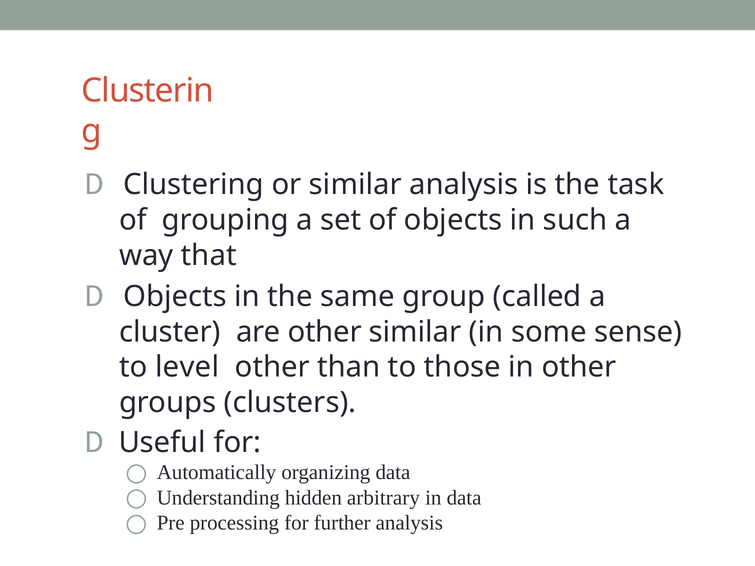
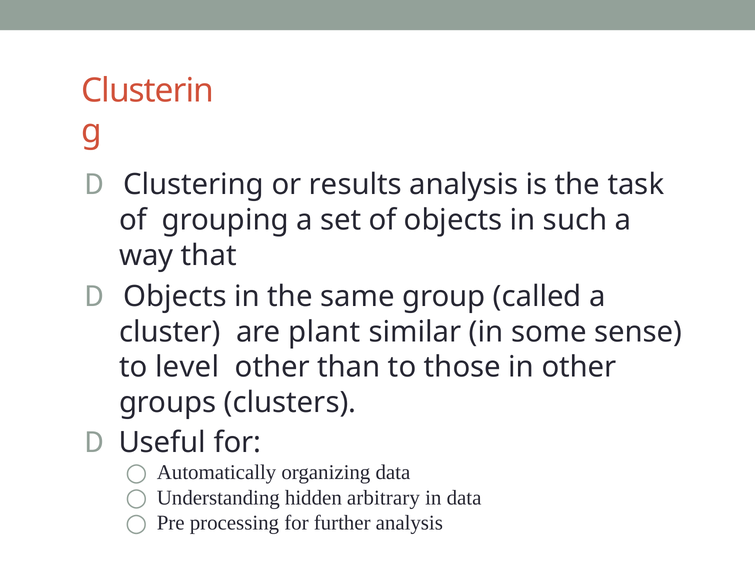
or similar: similar -> results (355, 185)
are other: other -> plant (324, 332)
